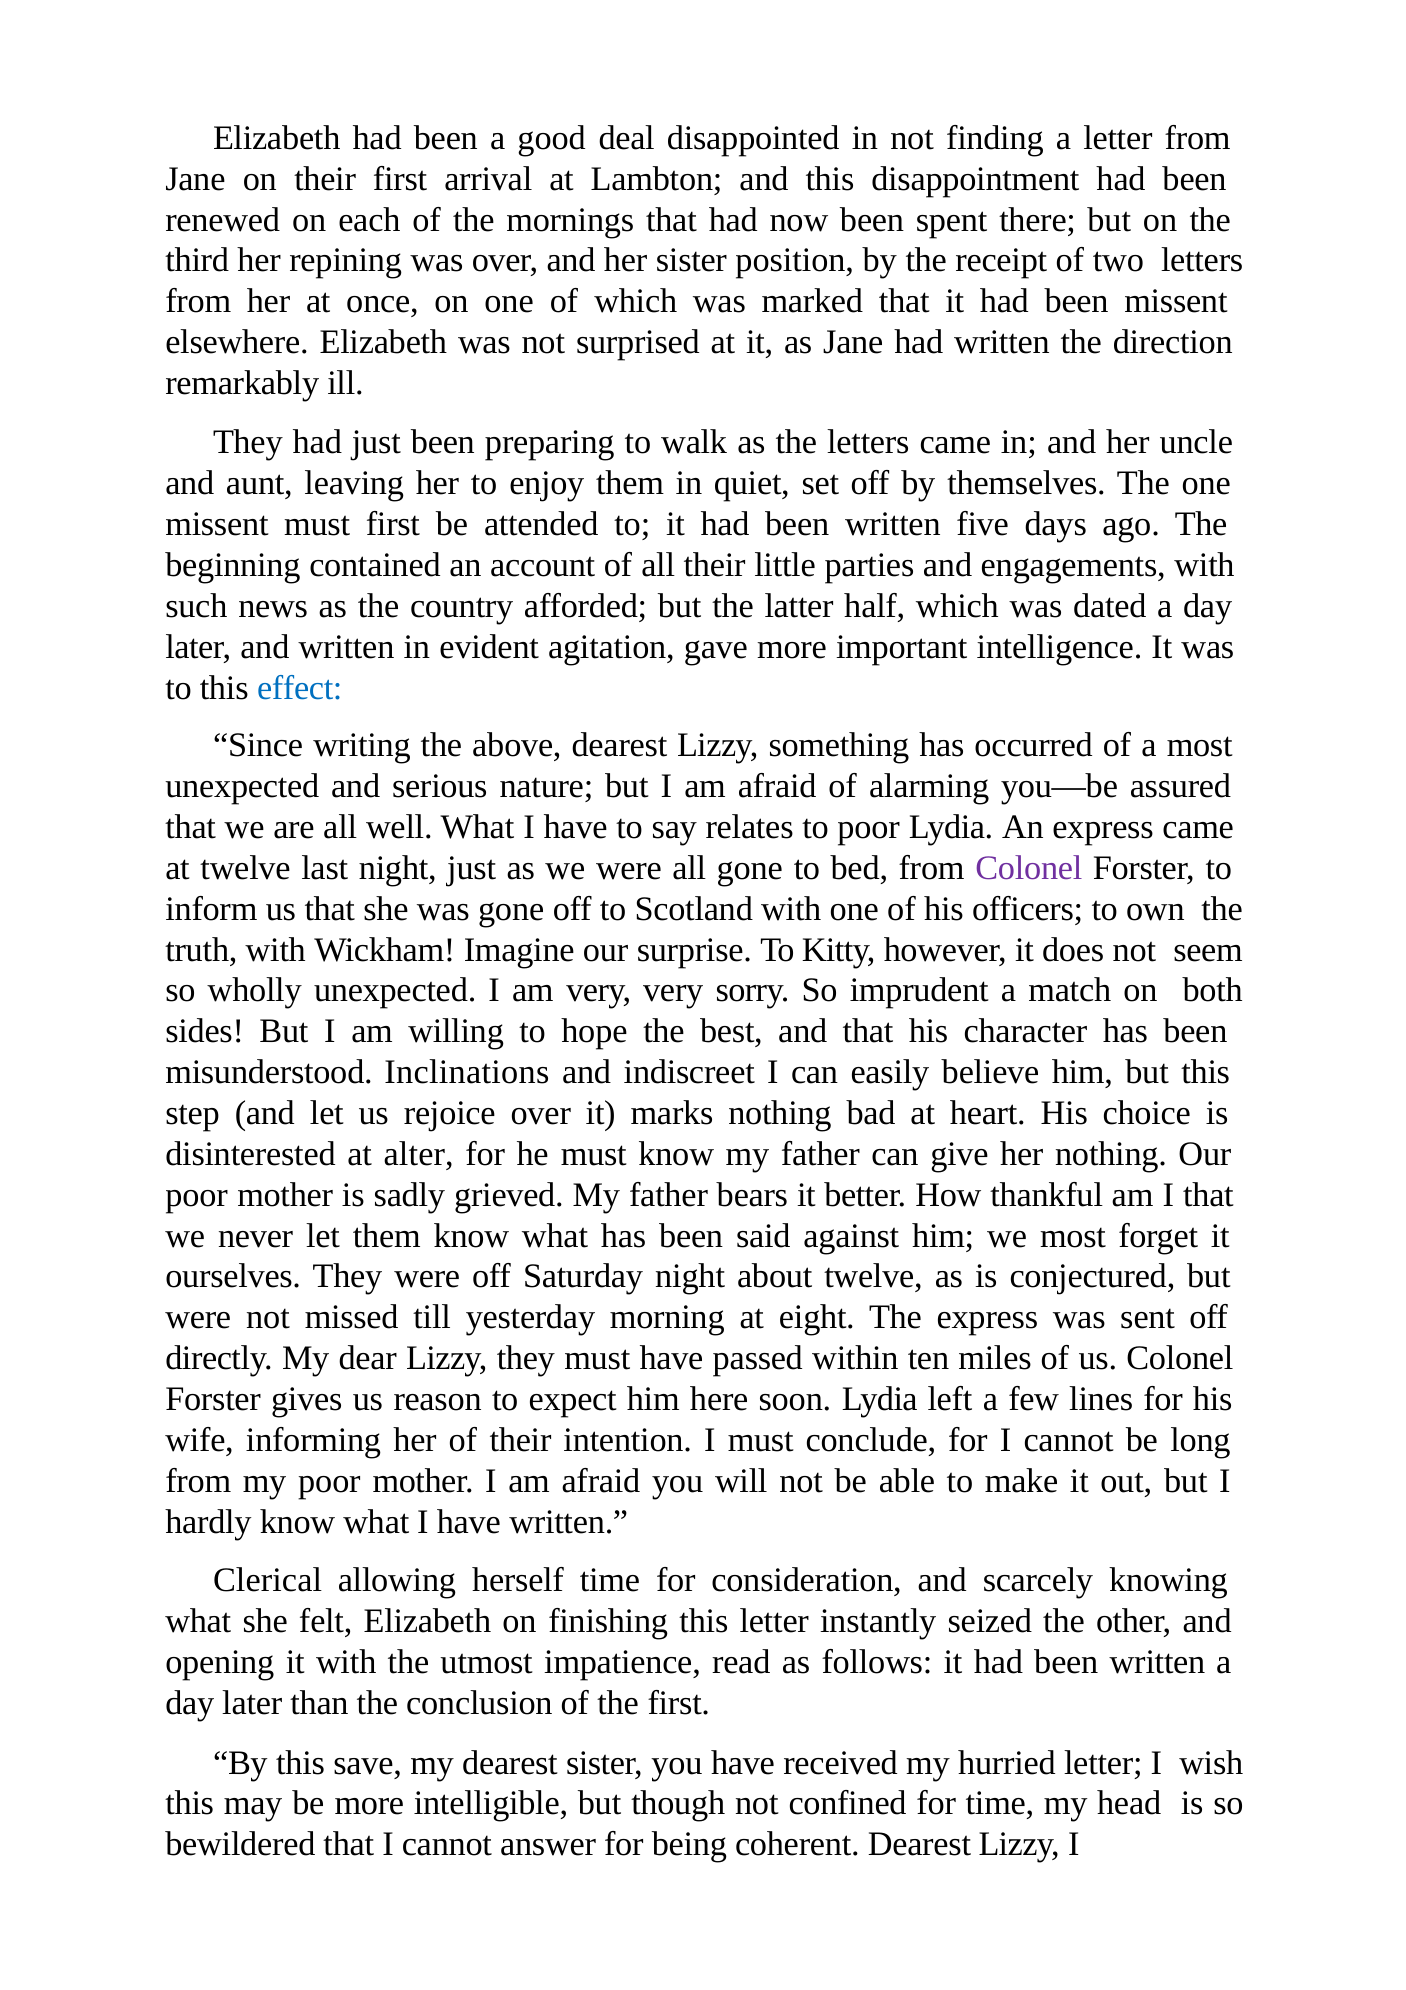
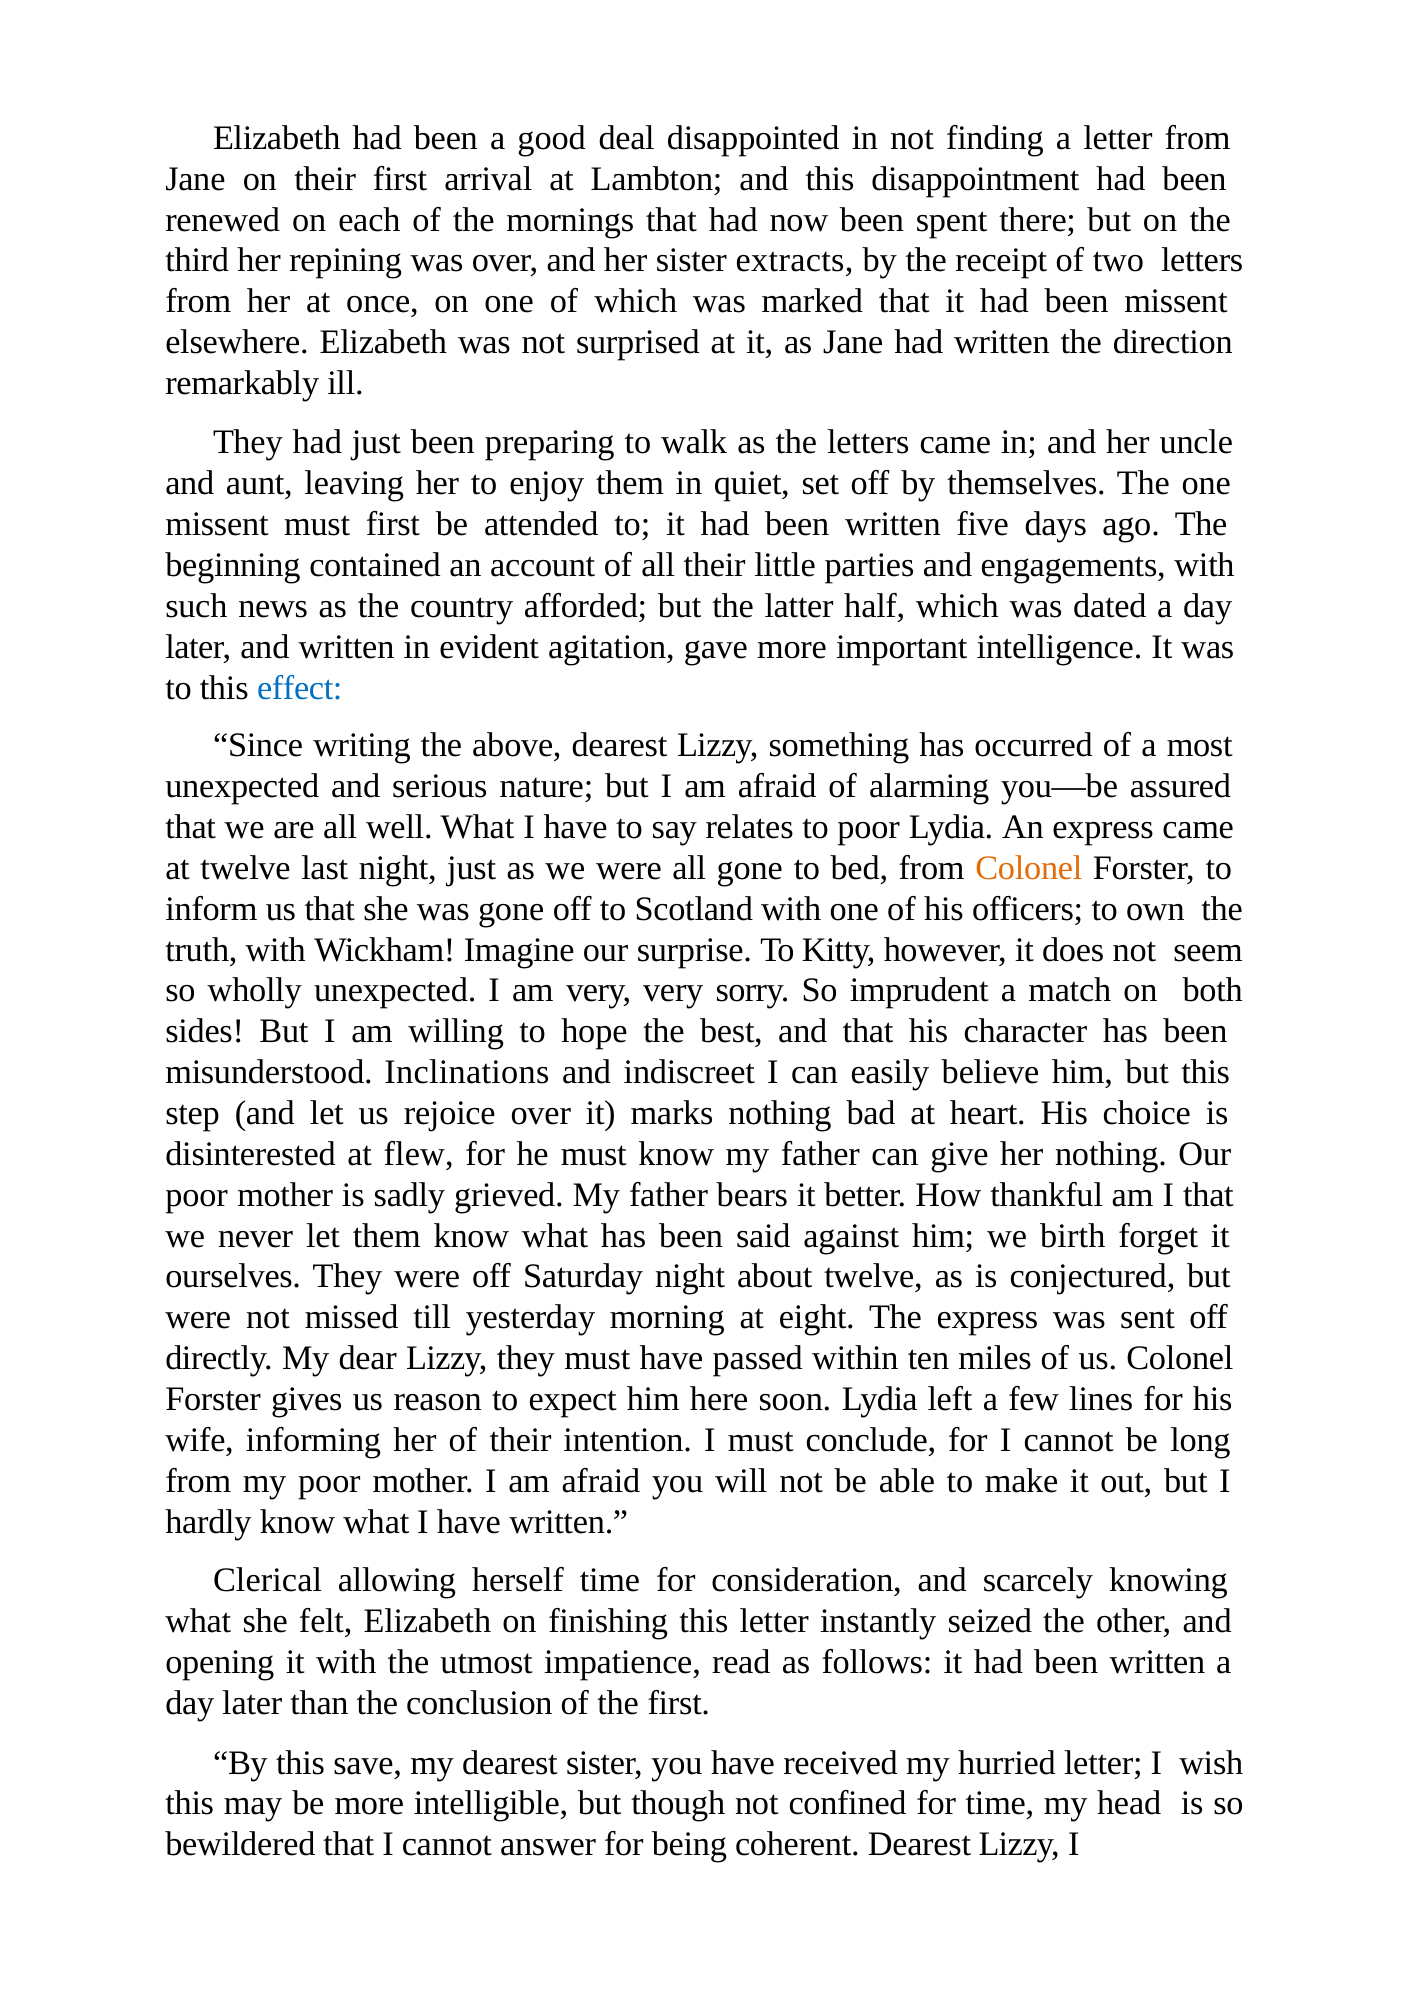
position: position -> extracts (795, 261)
Colonel colour: purple -> orange (1029, 868)
alter: alter -> flew (419, 1154)
we most: most -> birth (1073, 1236)
